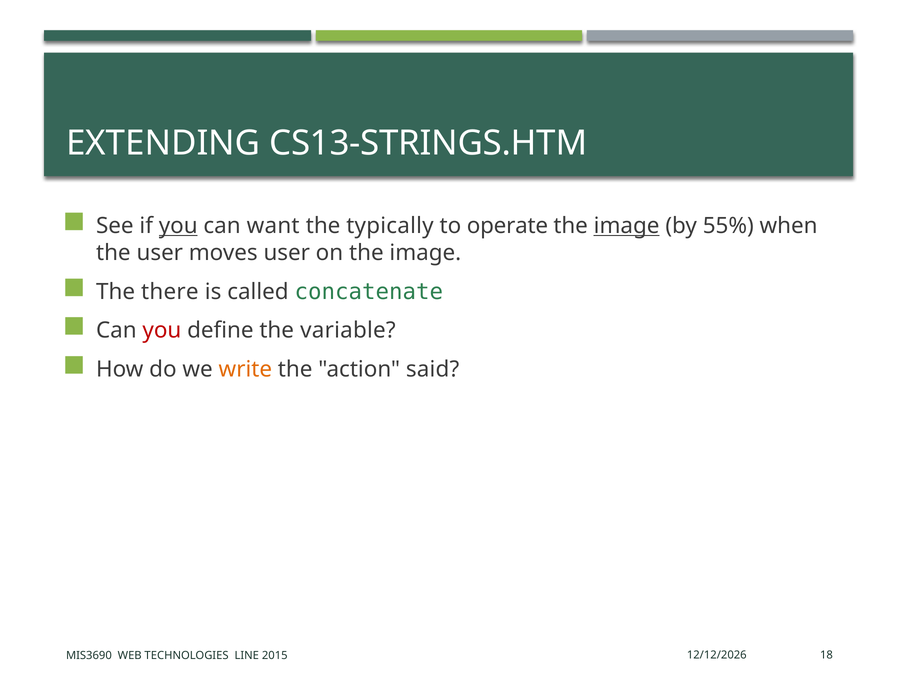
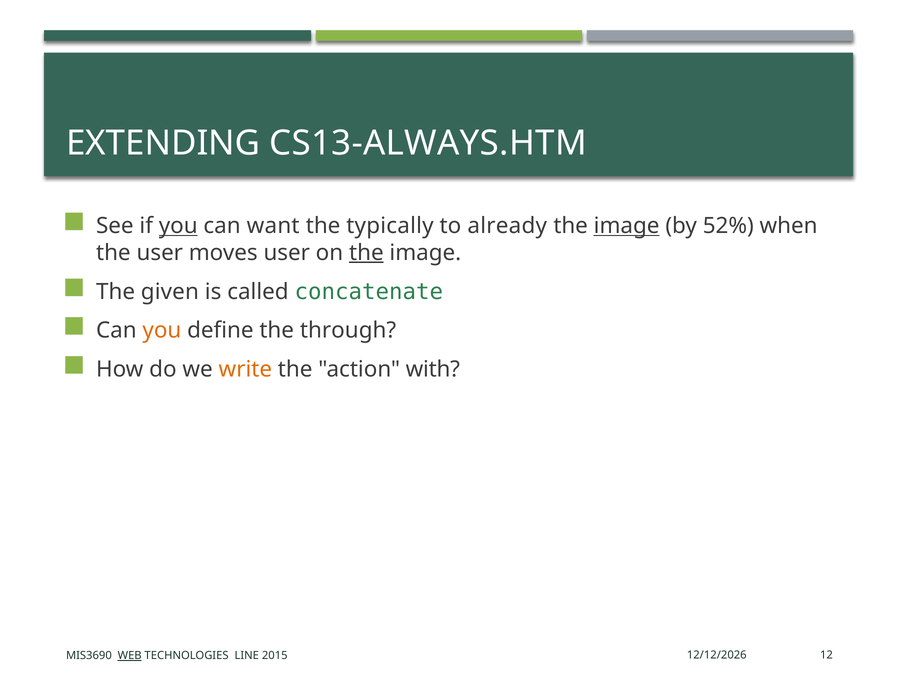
CS13-STRINGS.HTM: CS13-STRINGS.HTM -> CS13-ALWAYS.HTM (428, 143)
operate: operate -> already (507, 226)
55%: 55% -> 52% (728, 226)
the underline: none -> present (366, 253)
there: there -> given (170, 292)
you colour: red -> orange (162, 331)
variable: variable -> through (348, 331)
said: said -> with (433, 370)
18: 18 -> 12 (826, 656)
WEB underline: none -> present (130, 656)
